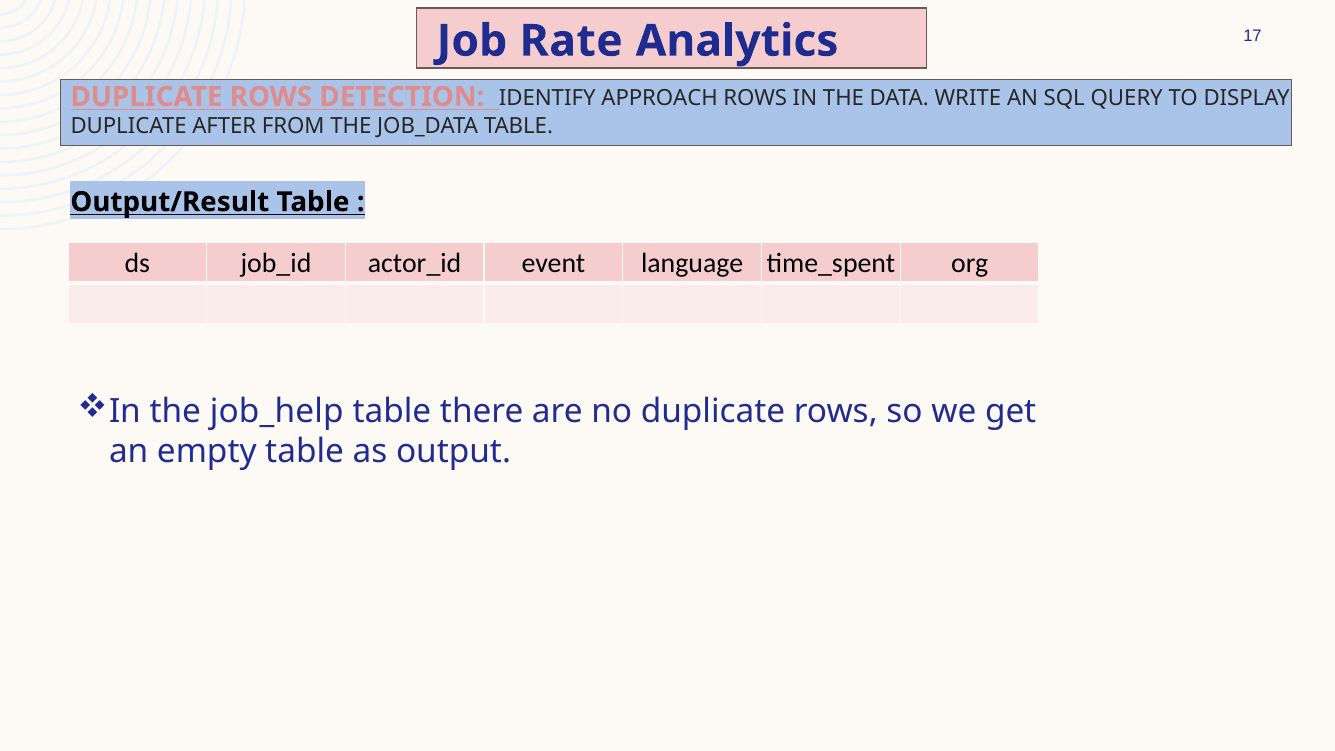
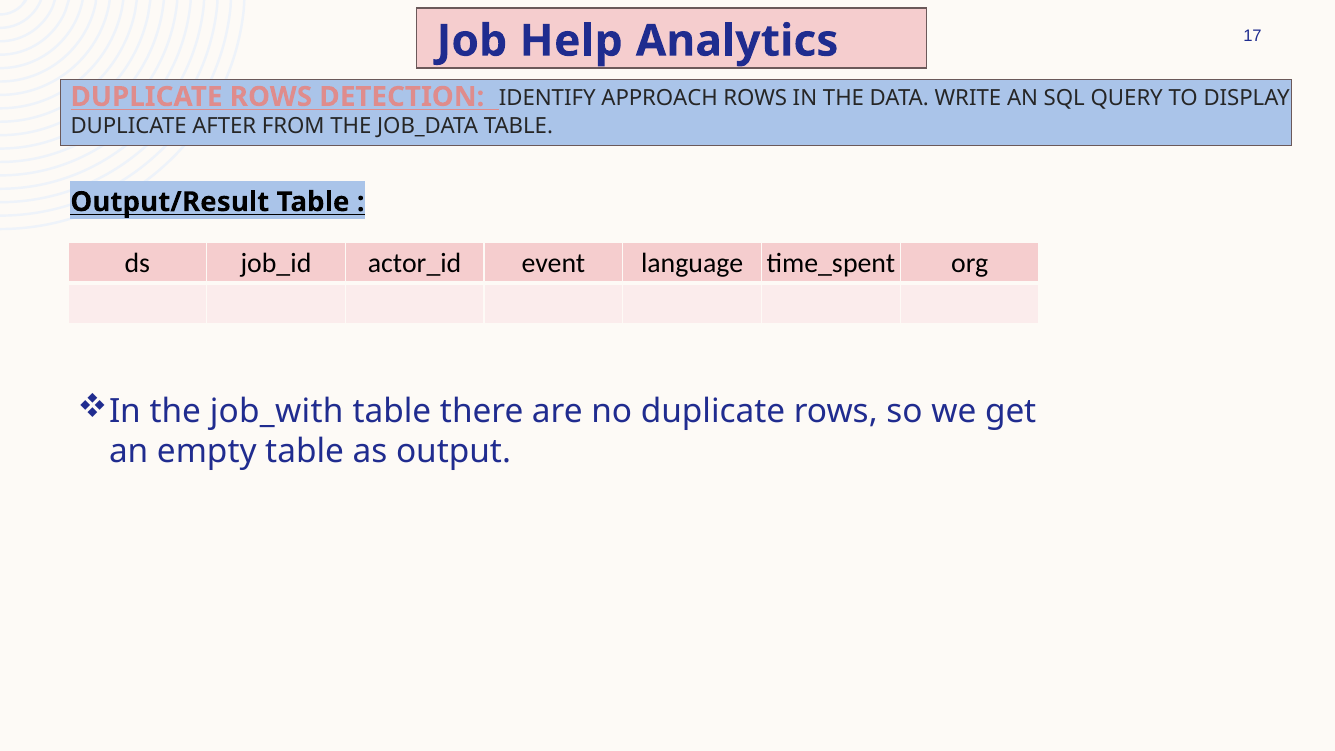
Rate: Rate -> Help (571, 41)
job_help: job_help -> job_with (277, 412)
